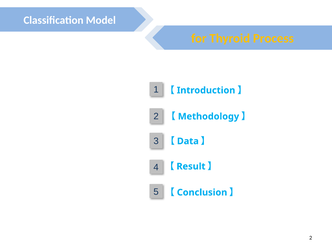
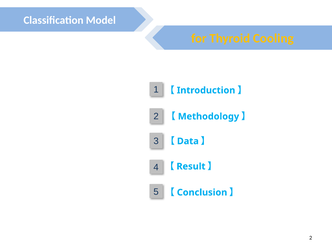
Process: Process -> Cooling (273, 38)
